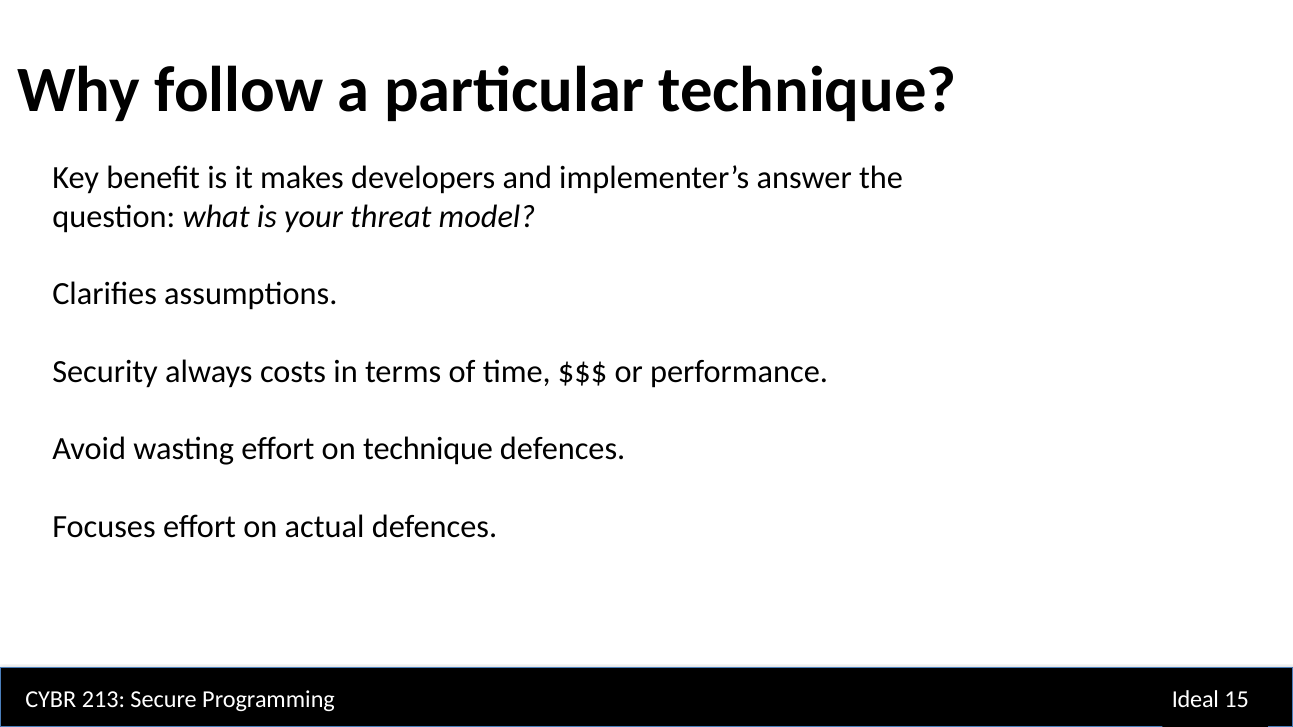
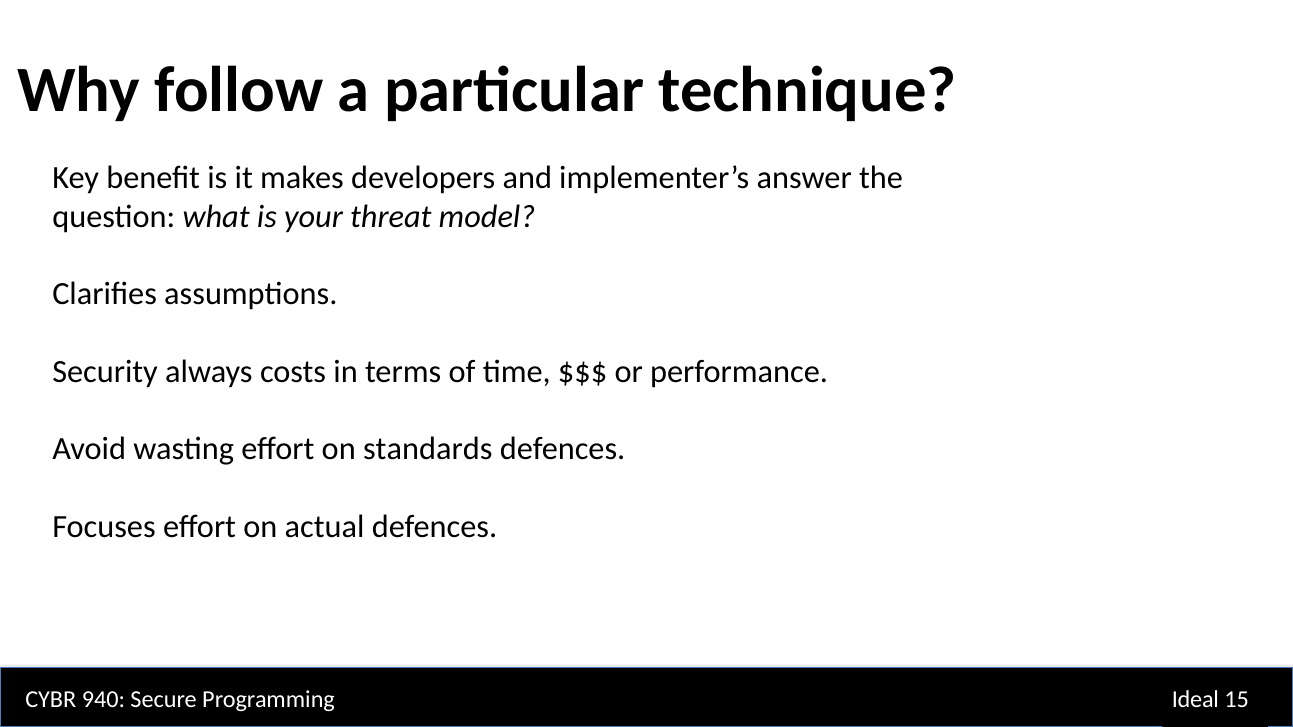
on technique: technique -> standards (428, 449)
213: 213 -> 940 (103, 700)
